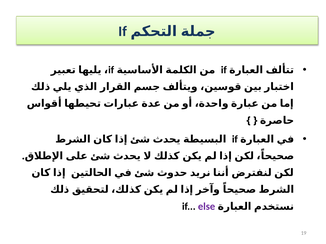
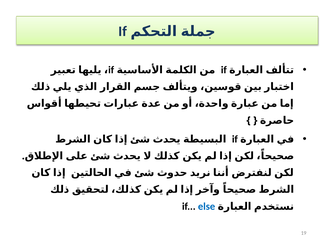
else colour: purple -> blue (207, 207)
